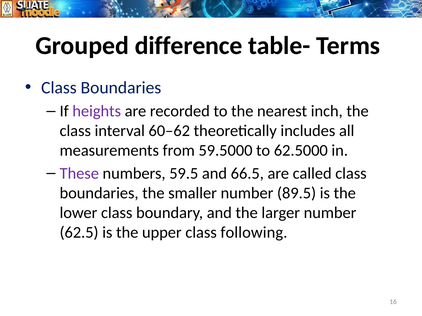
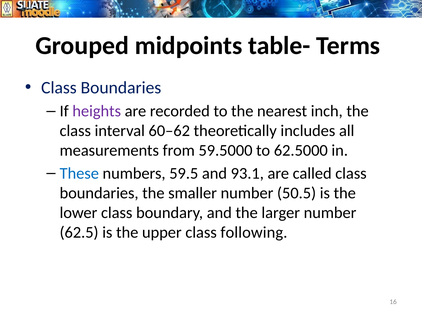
difference: difference -> midpoints (189, 46)
These colour: purple -> blue (79, 174)
66.5: 66.5 -> 93.1 (247, 174)
89.5: 89.5 -> 50.5 (297, 193)
